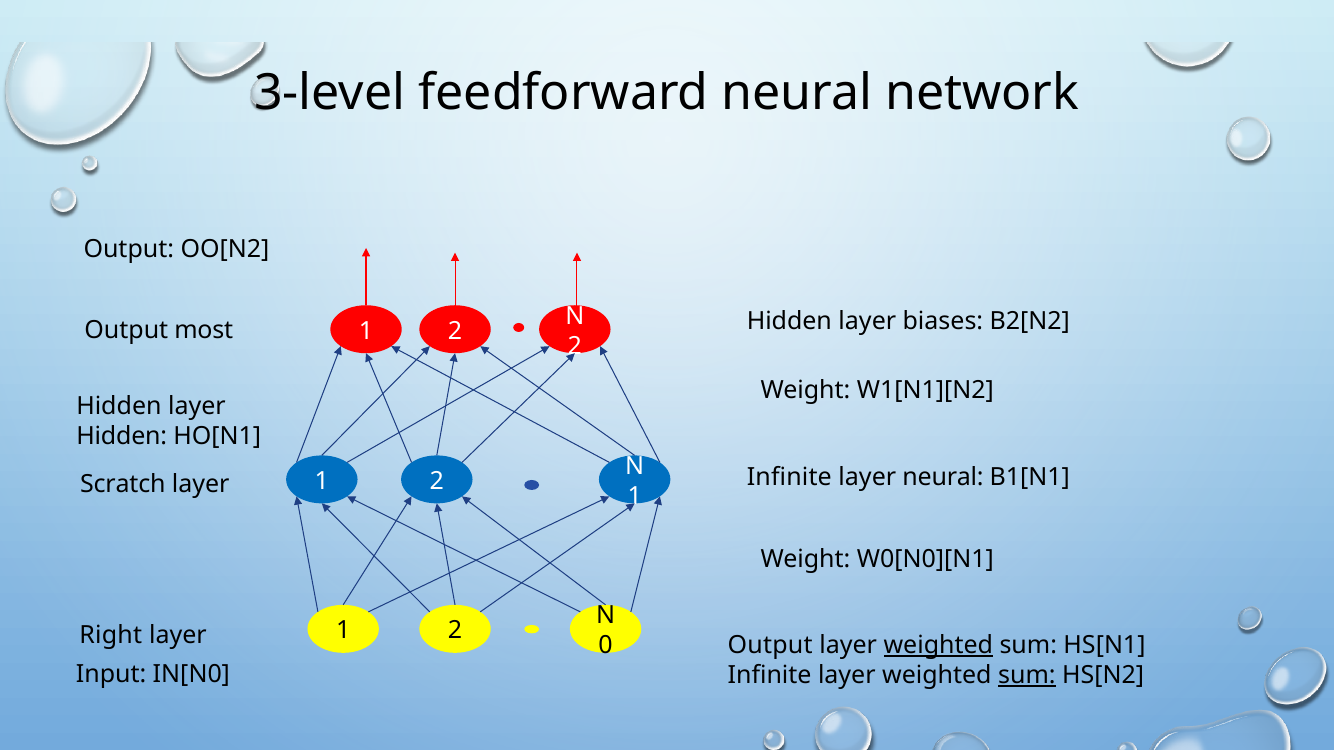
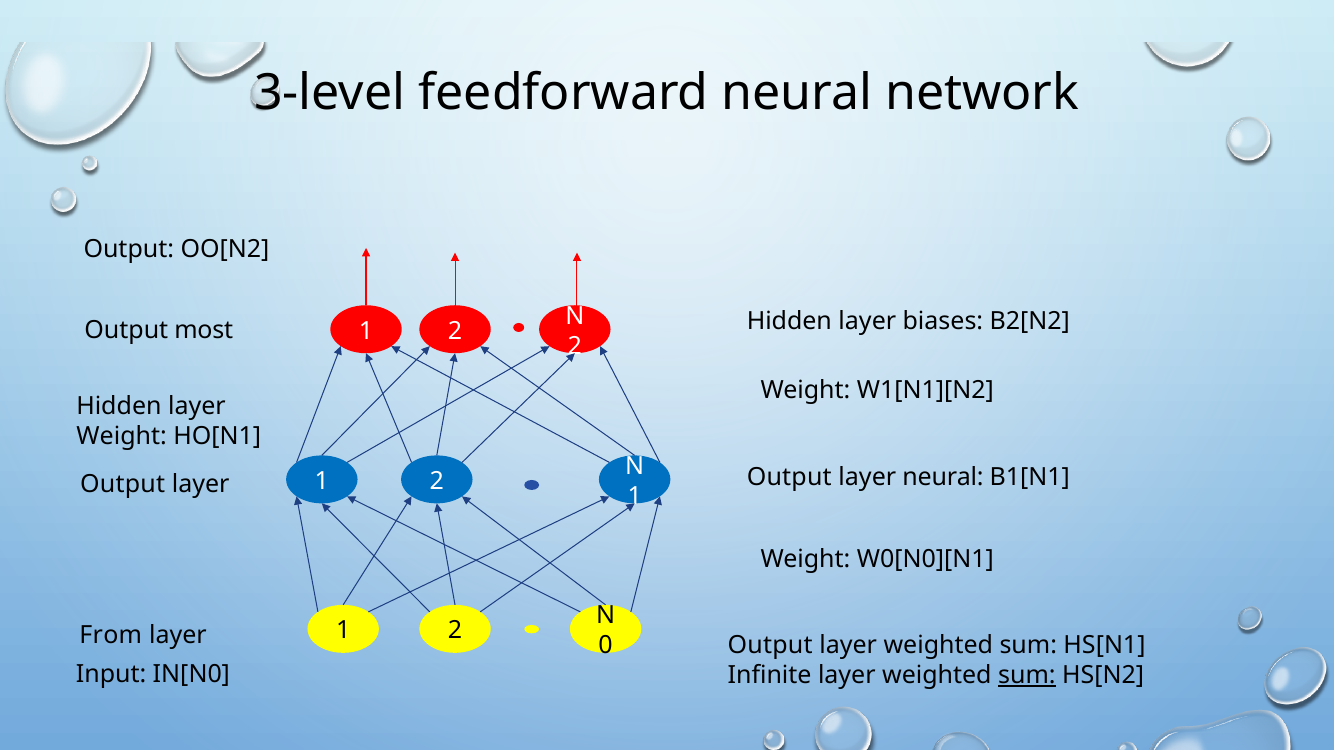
Hidden: Hidden -> Weight (122, 437)
Infinite: Infinite -> Output (789, 478)
Scratch: Scratch -> Output (123, 485)
Right: Right -> From (111, 635)
weighted underline: present -> none (938, 646)
